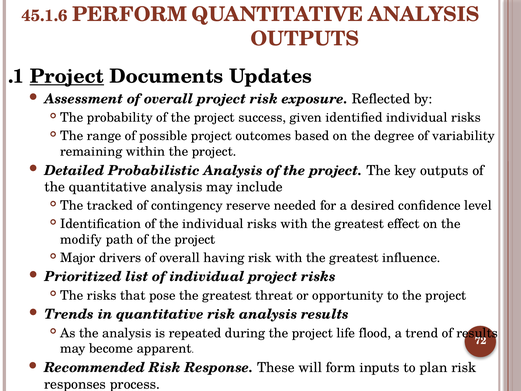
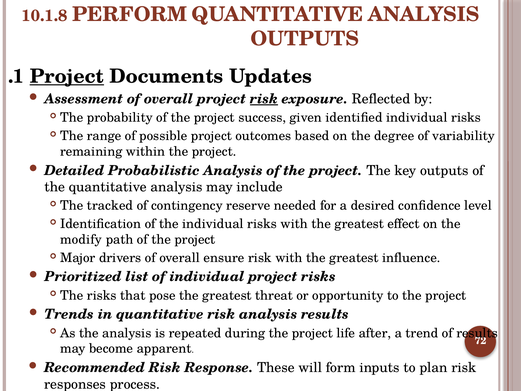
45.1.6: 45.1.6 -> 10.1.8 (45, 16)
risk underline: none -> present (264, 99)
having: having -> ensure (224, 258)
flood: flood -> after (375, 333)
